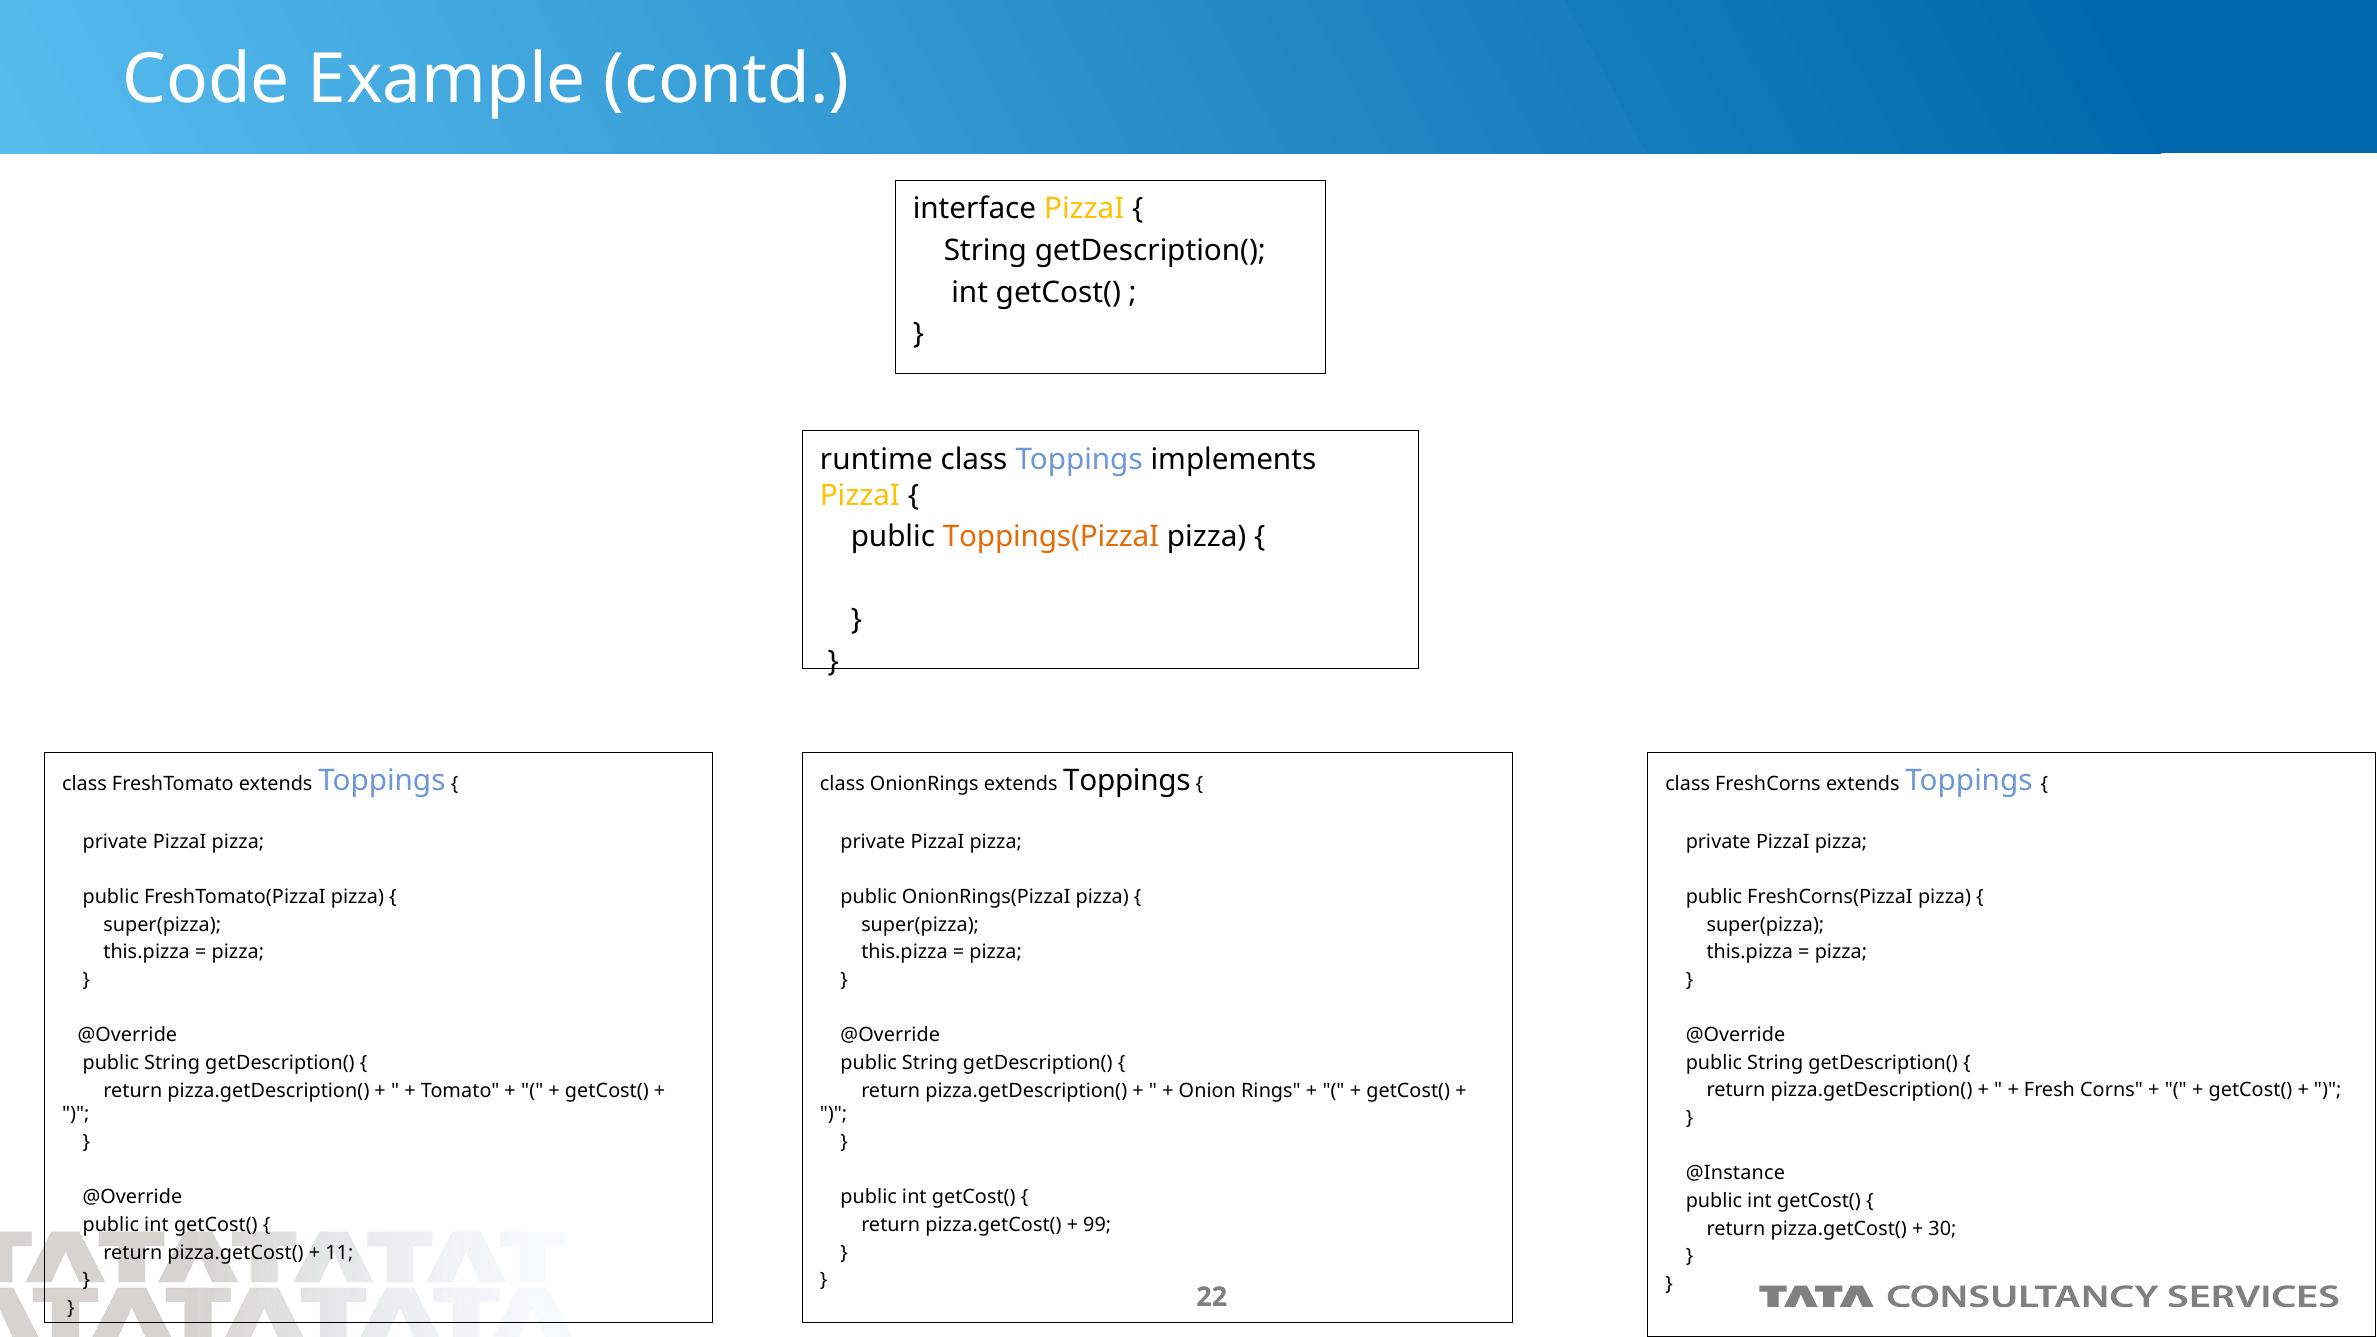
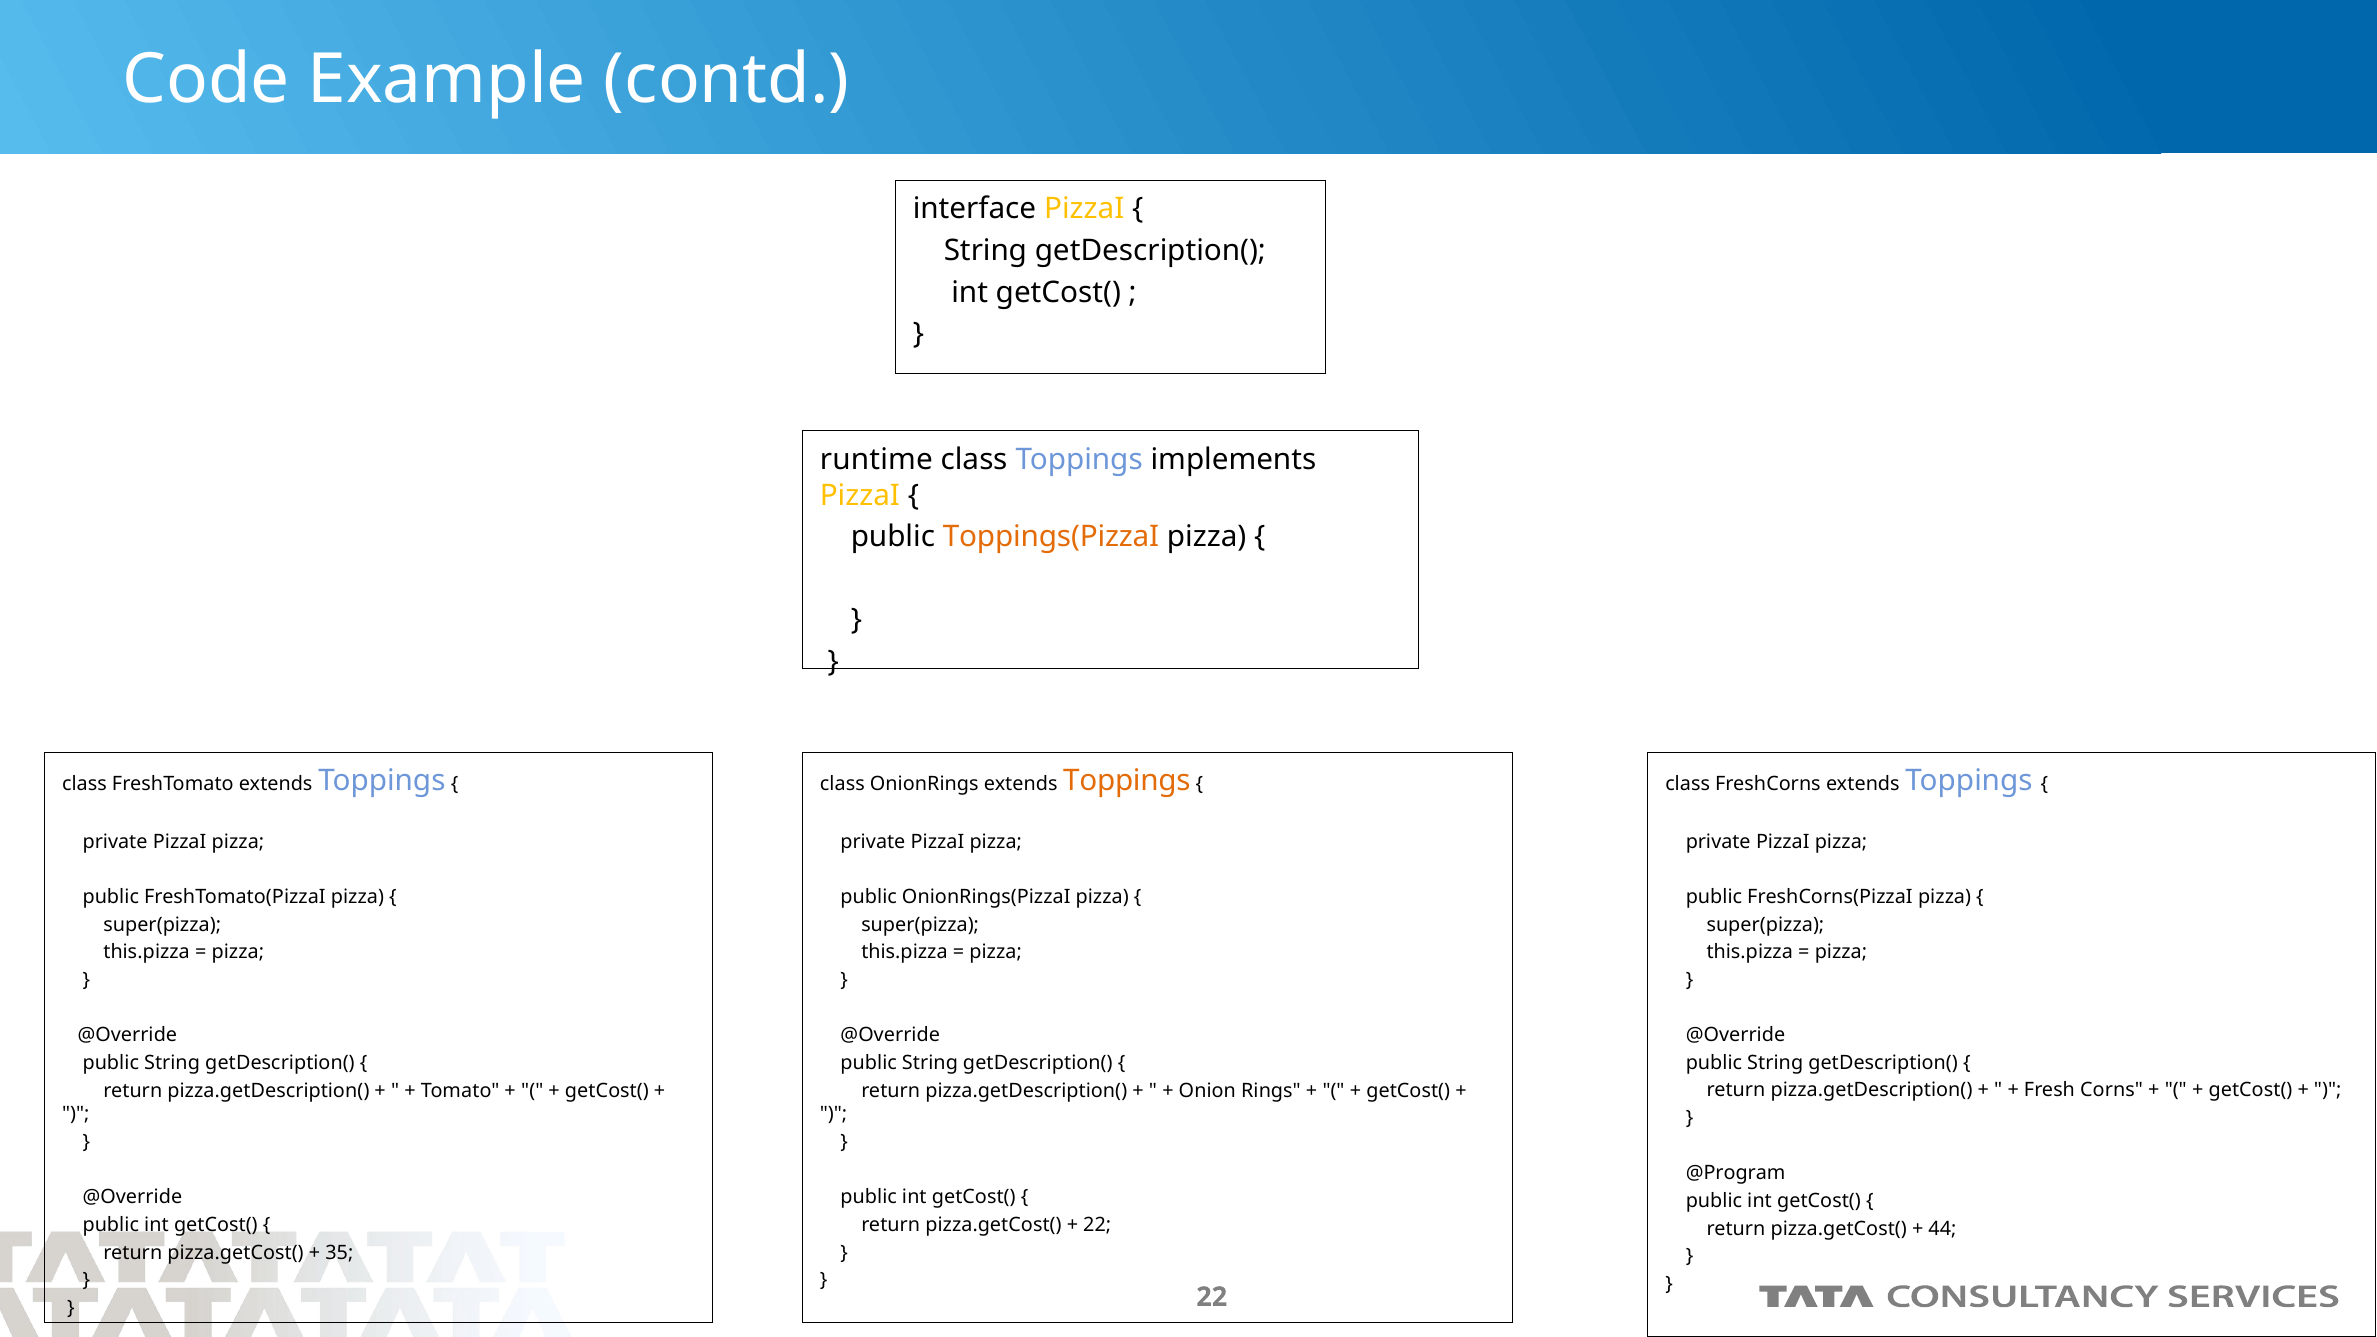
Toppings colour: black -> orange (1127, 781)
@Instance: @Instance -> @Program (1736, 1174)
99: 99 -> 22 (1097, 1225)
30: 30 -> 44 (1942, 1229)
11: 11 -> 35 (339, 1253)
